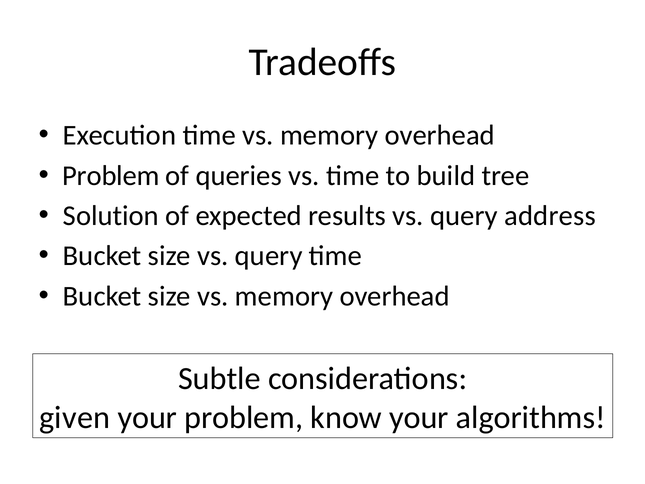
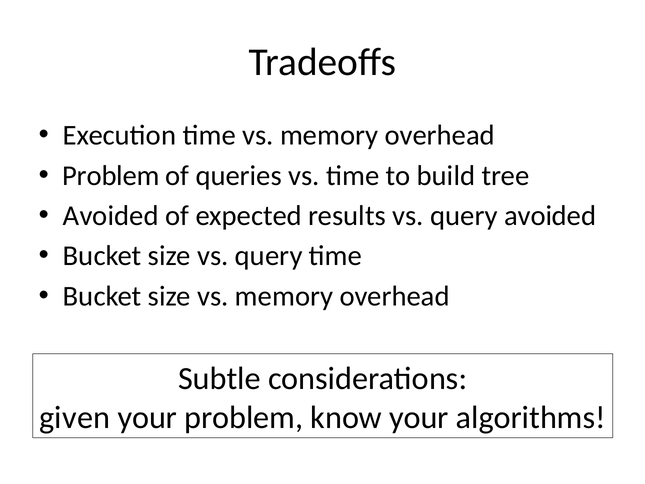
Solution: Solution -> Avoided (111, 216)
query address: address -> avoided (550, 216)
